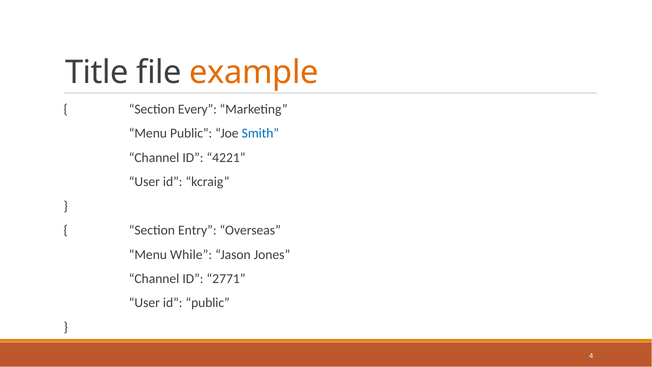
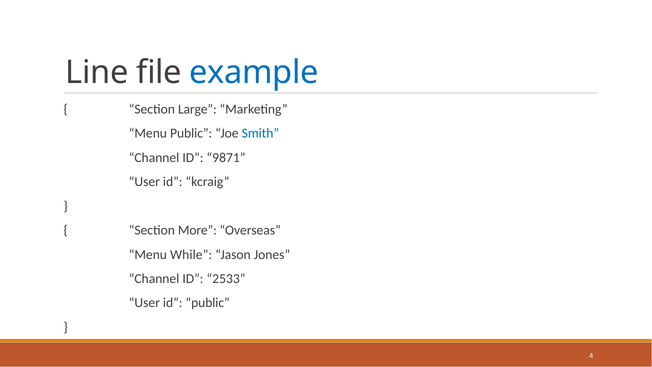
Title: Title -> Line (97, 72)
example colour: orange -> blue (254, 72)
Every: Every -> Large (197, 109)
4221: 4221 -> 9871 (226, 158)
Entry: Entry -> More (197, 230)
2771: 2771 -> 2533 (226, 279)
